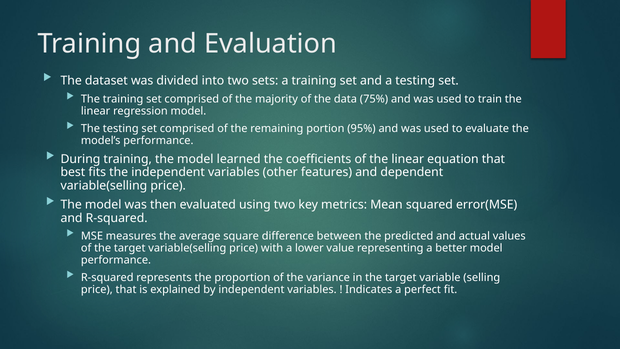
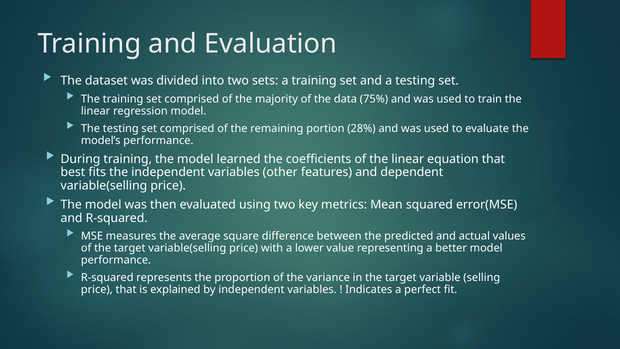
95%: 95% -> 28% (361, 129)
